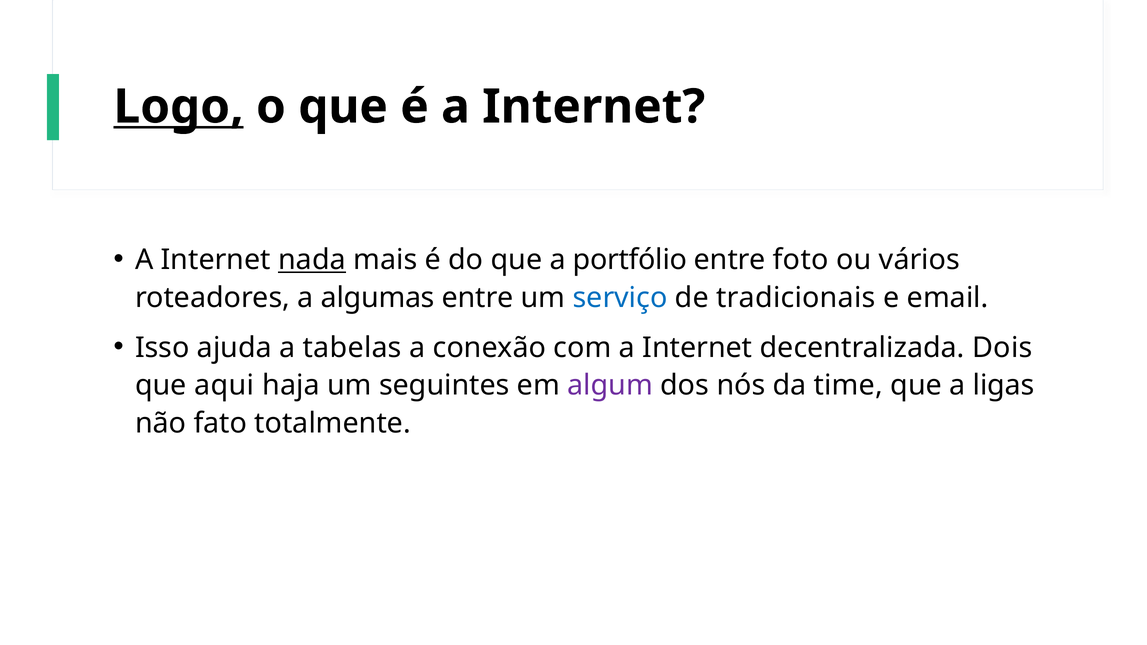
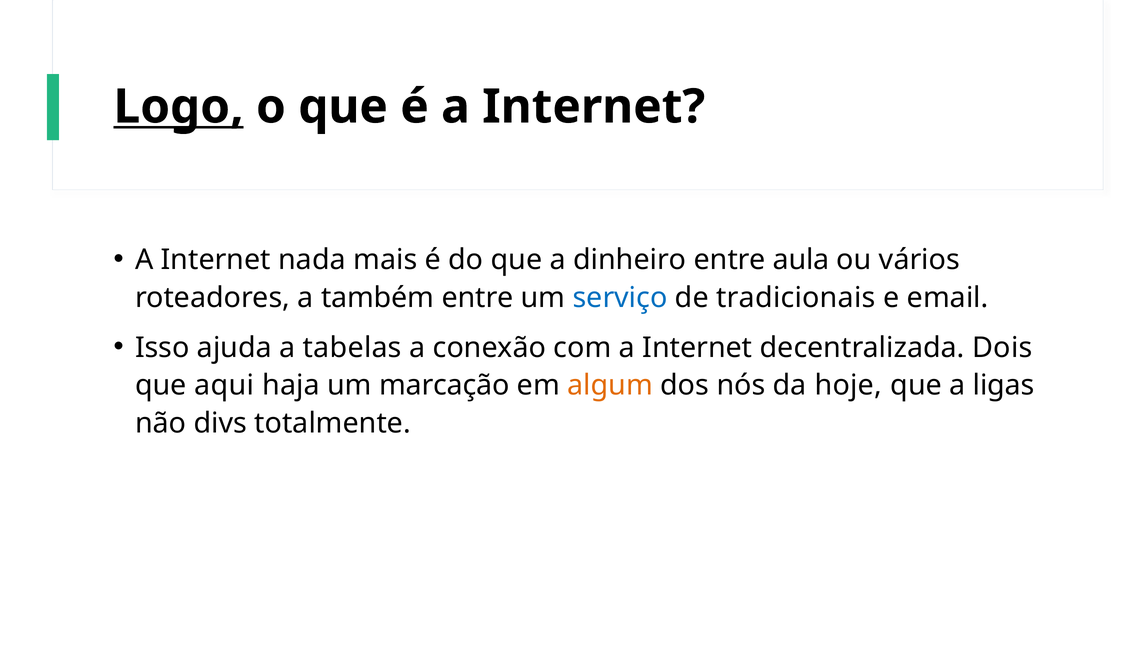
nada underline: present -> none (312, 260)
portfólio: portfólio -> dinheiro (630, 260)
foto: foto -> aula (801, 260)
algumas: algumas -> também (378, 298)
seguintes: seguintes -> marcação (444, 385)
algum colour: purple -> orange (610, 385)
time: time -> hoje (848, 385)
fato: fato -> divs (220, 423)
